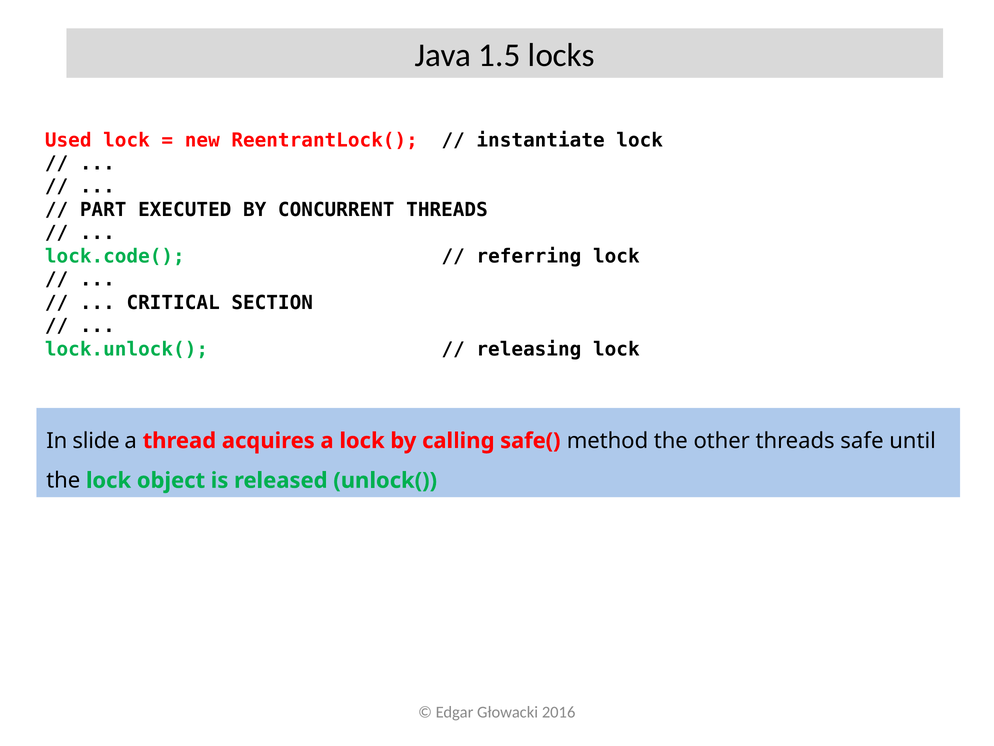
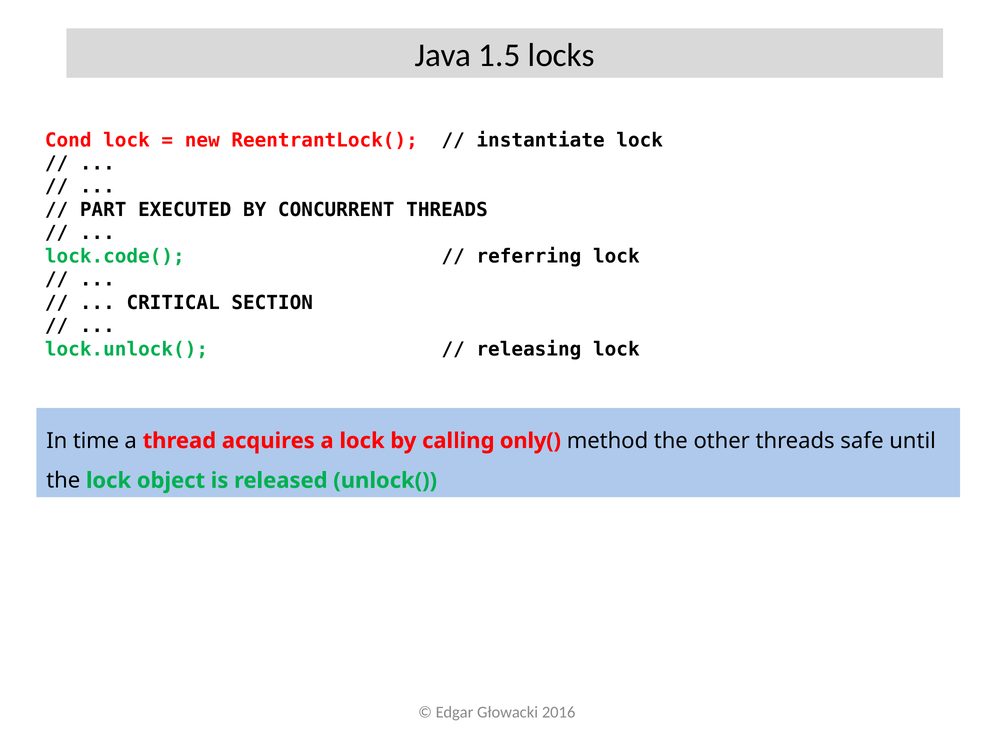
Used: Used -> Cond (68, 140)
slide: slide -> time (96, 441)
safe(: safe( -> only( (530, 441)
